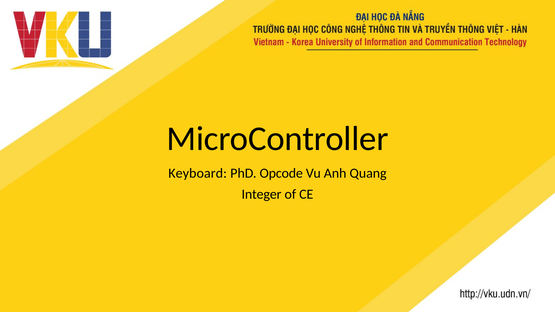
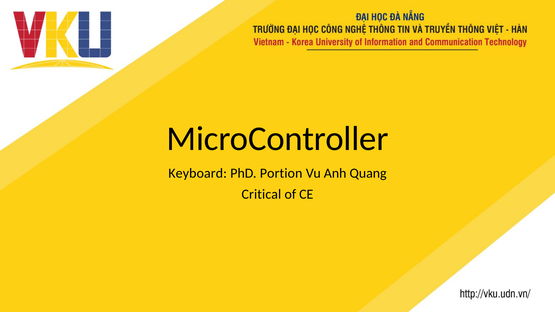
Opcode: Opcode -> Portion (281, 173)
Integer: Integer -> Critical (261, 194)
